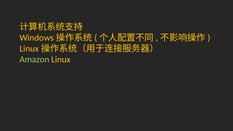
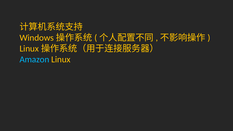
Amazon colour: light green -> light blue (34, 60)
